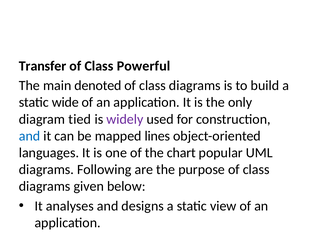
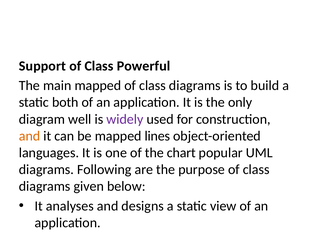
Transfer: Transfer -> Support (42, 66)
main denoted: denoted -> mapped (98, 85)
wide: wide -> both (65, 102)
tied: tied -> well (80, 119)
and colour: blue -> orange (30, 136)
